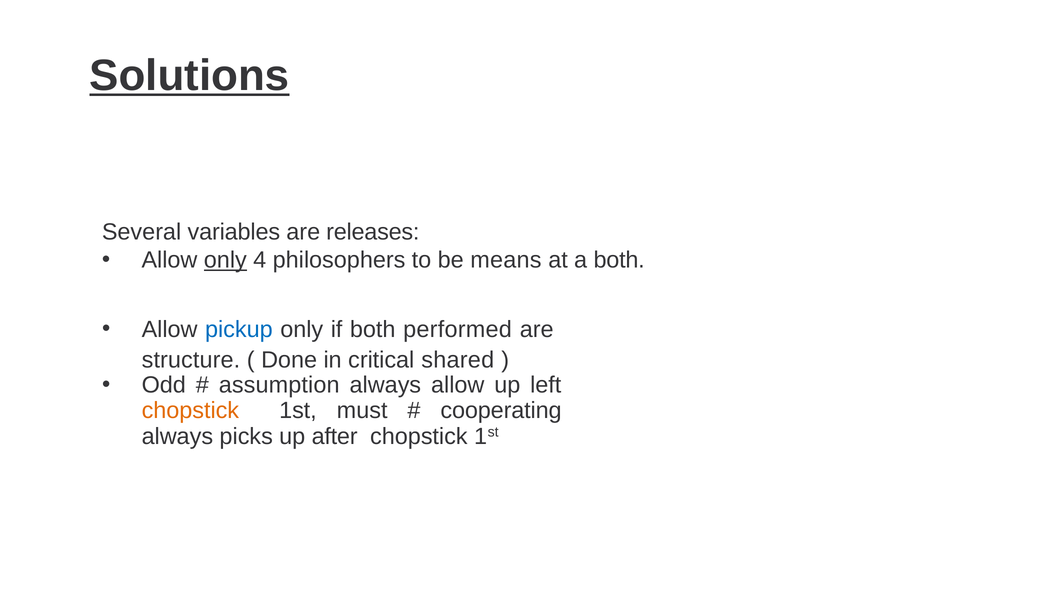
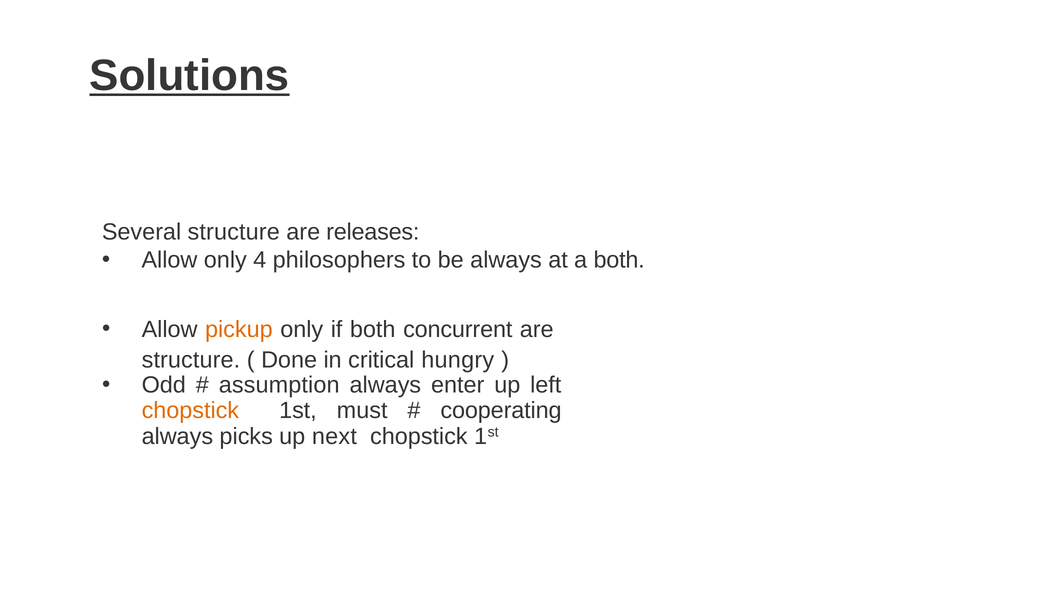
Several variables: variables -> structure (234, 232)
only underline: present -> none (225, 260)
be means: means -> always (506, 260)
pickup colour: blue -> orange (239, 330)
performed: performed -> concurrent (458, 330)
shared: shared -> hungry (458, 360)
always allow: allow -> enter (458, 385)
after: after -> next (334, 436)
